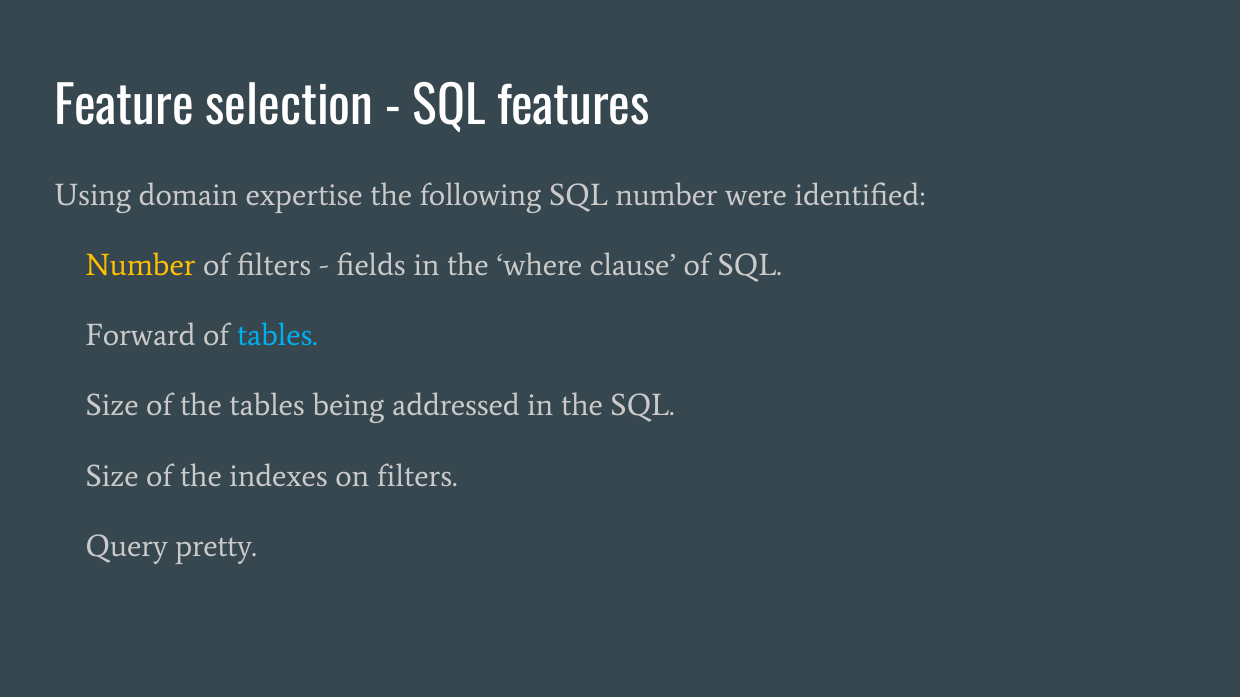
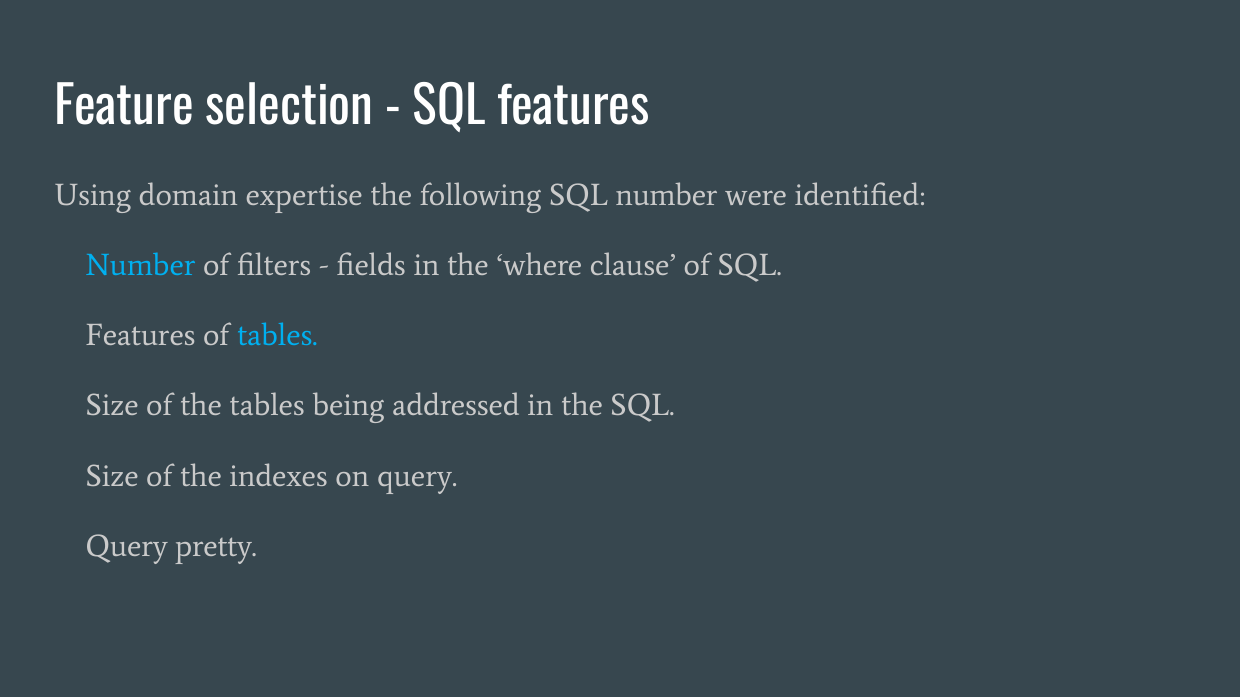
Number colour: yellow -> light blue (141, 265)
Forward: Forward -> Features (141, 336)
on filters: filters -> query (417, 476)
